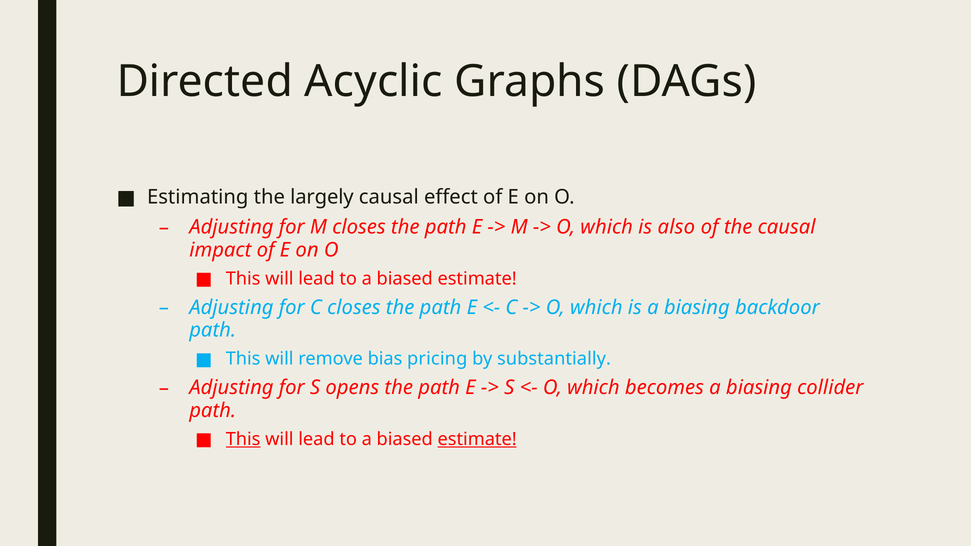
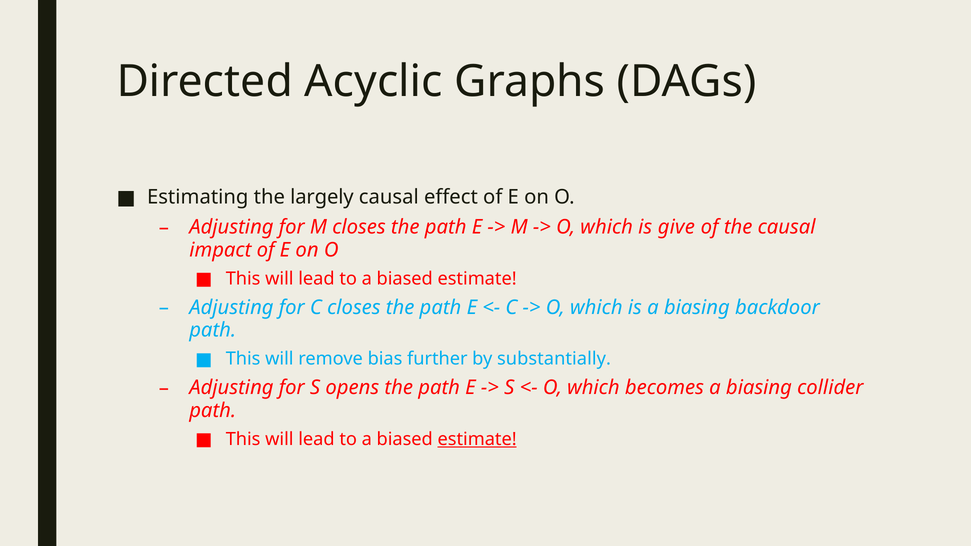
also: also -> give (676, 227)
pricing: pricing -> further (437, 359)
This underline: present -> none (243, 439)
